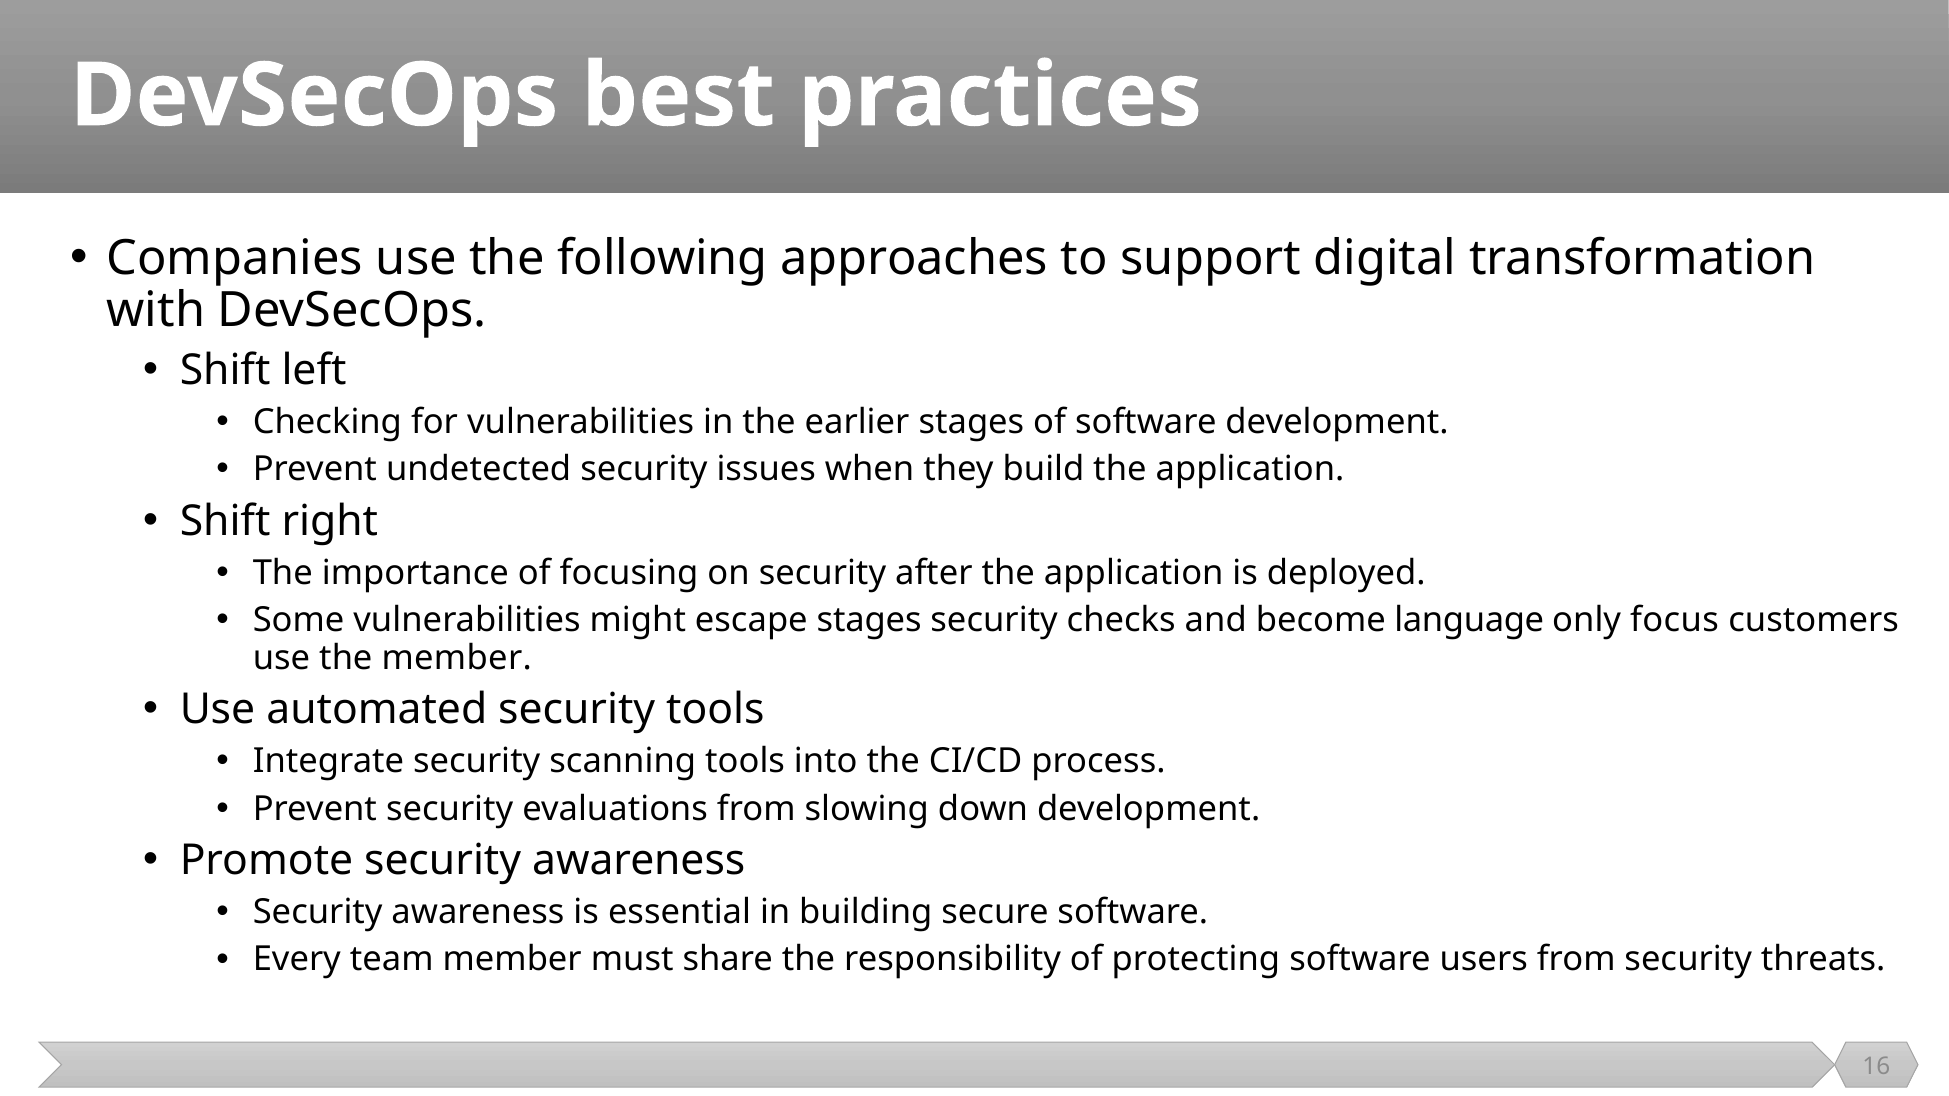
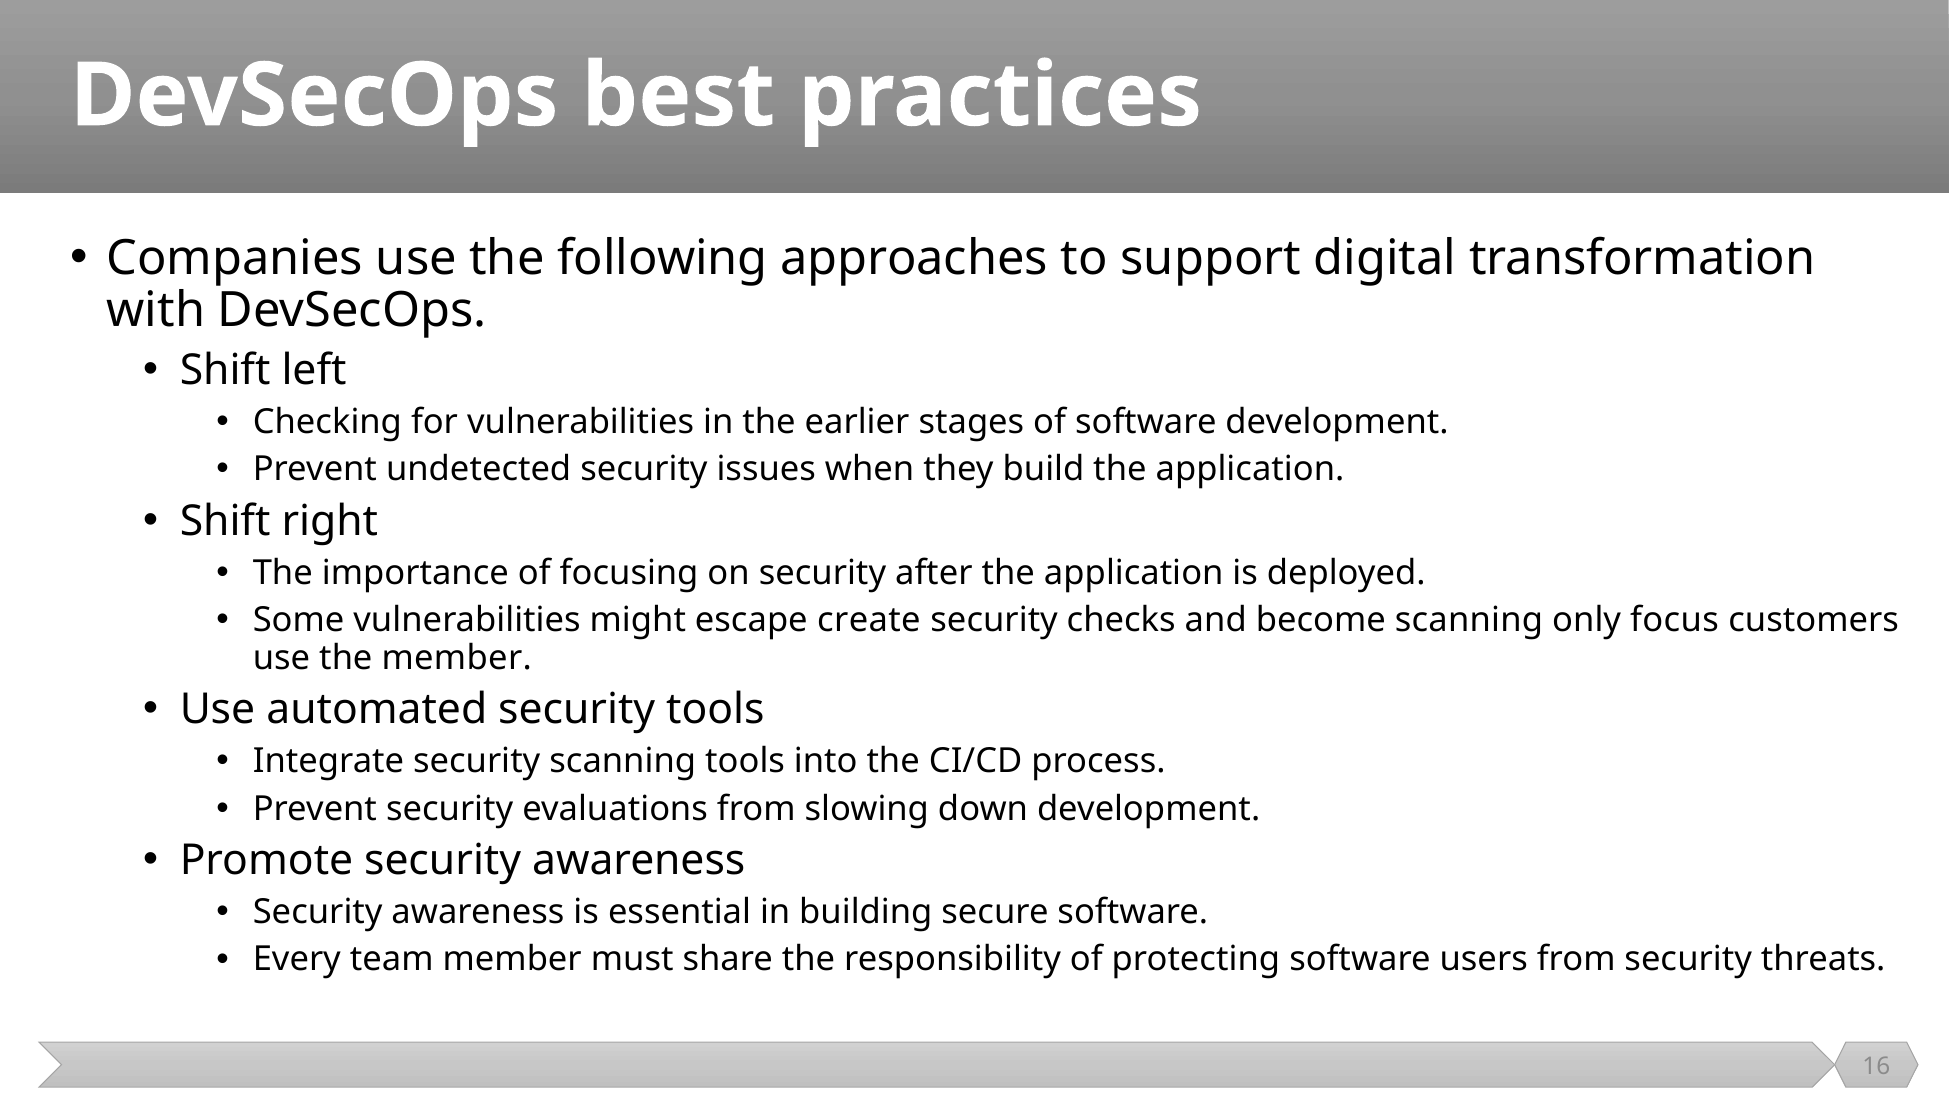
escape stages: stages -> create (869, 621)
become language: language -> scanning (1469, 621)
